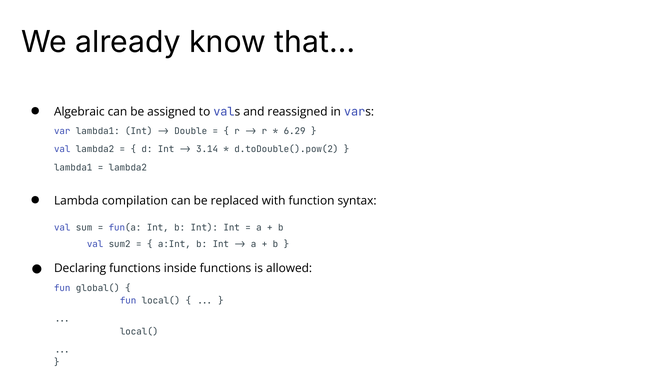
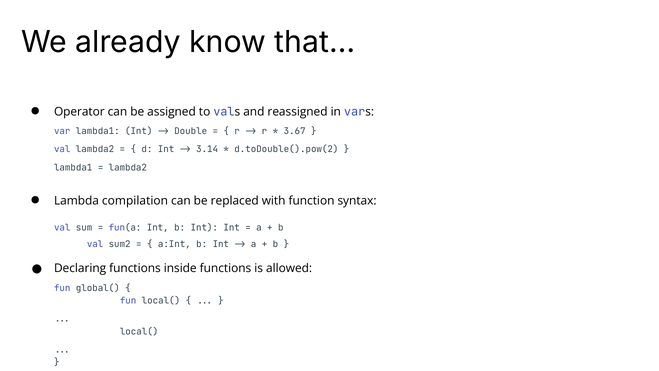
Algebraic: Algebraic -> Operator (79, 112)
6.29: 6.29 -> 3.67 (295, 131)
